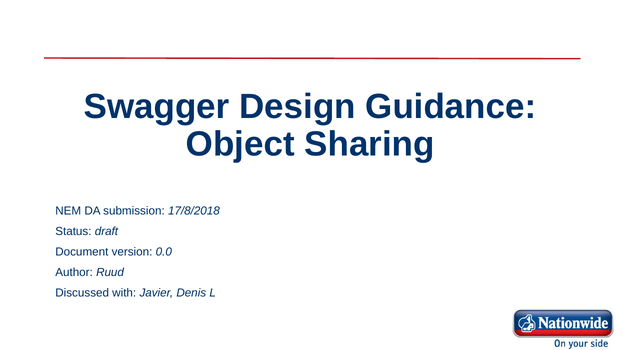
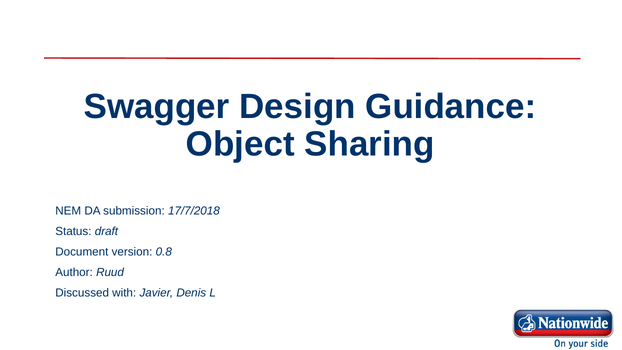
17/8/2018: 17/8/2018 -> 17/7/2018 (194, 211)
0.0: 0.0 -> 0.8 (164, 252)
